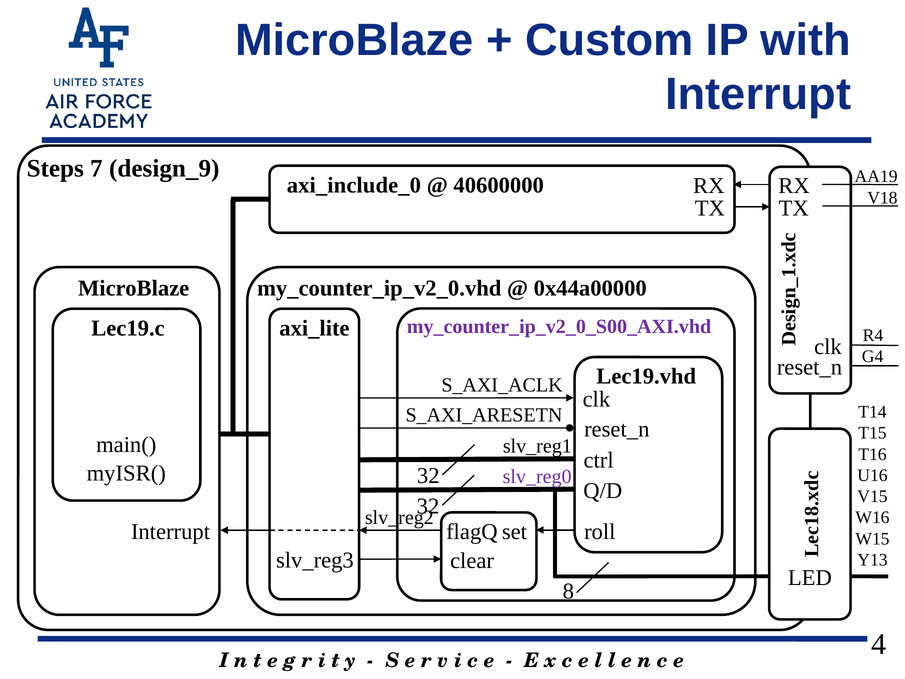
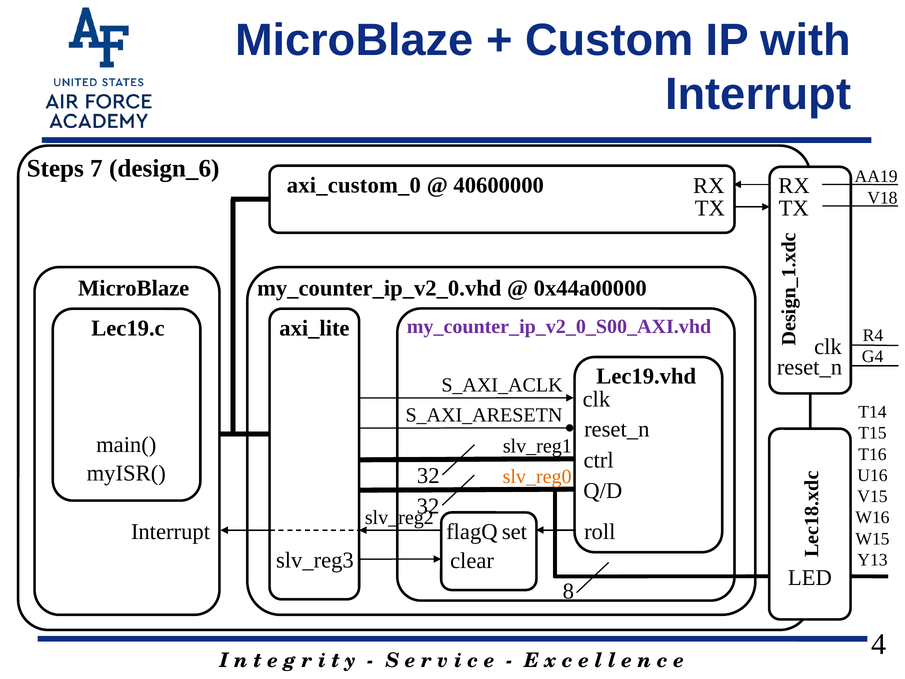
design_9: design_9 -> design_6 (164, 168)
axi_include_0: axi_include_0 -> axi_custom_0 (354, 185)
slv_reg0 colour: purple -> orange (537, 476)
